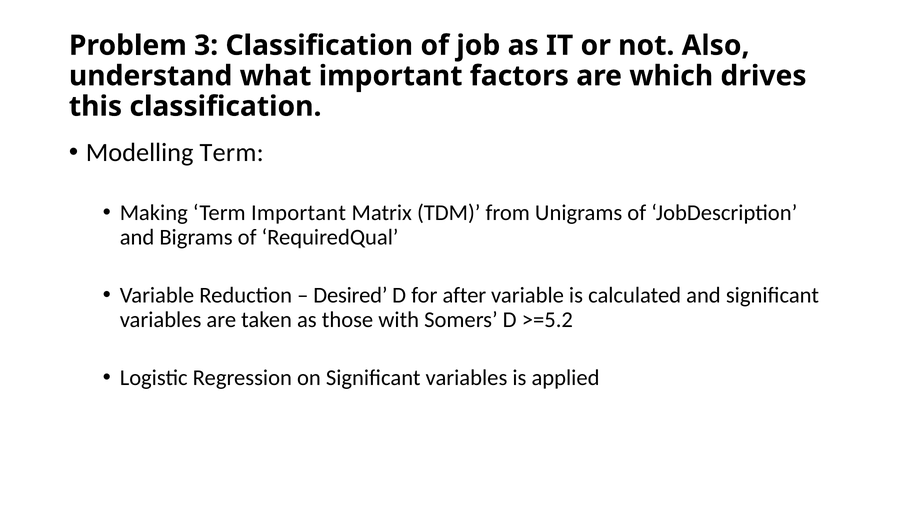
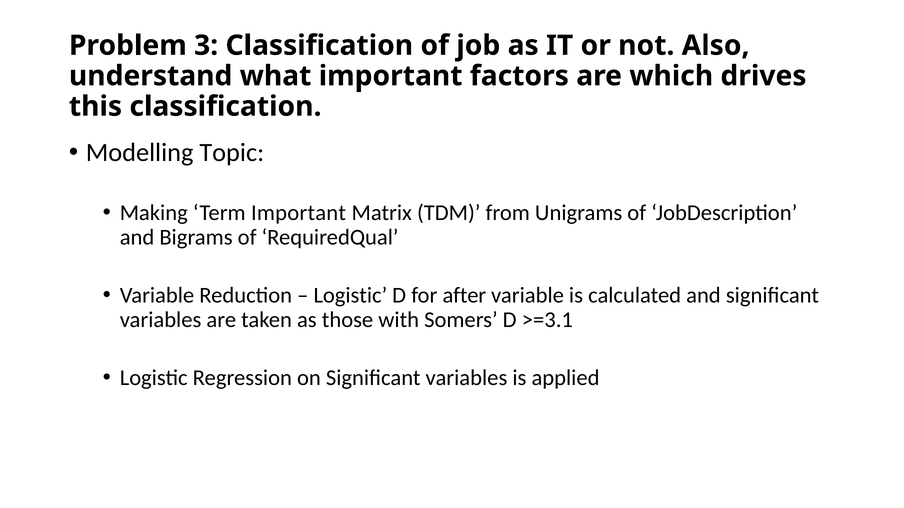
Modelling Term: Term -> Topic (232, 153)
Desired: Desired -> Logistic (350, 296)
>=5.2: >=5.2 -> >=3.1 (547, 320)
